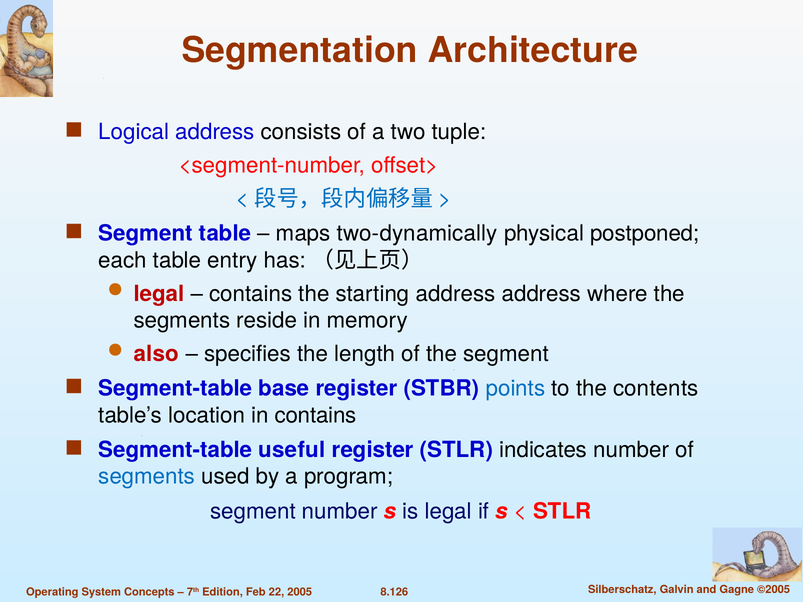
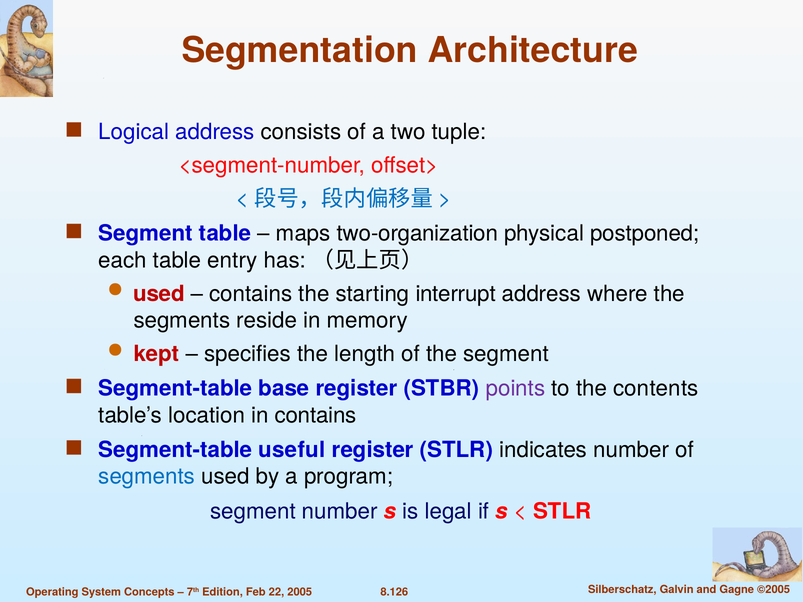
two-dynamically: two-dynamically -> two-organization (417, 234)
legal: legal -> used (159, 294)
starting address: address -> interrupt (456, 294)
also: also -> kept (156, 354)
points colour: blue -> purple (515, 389)
